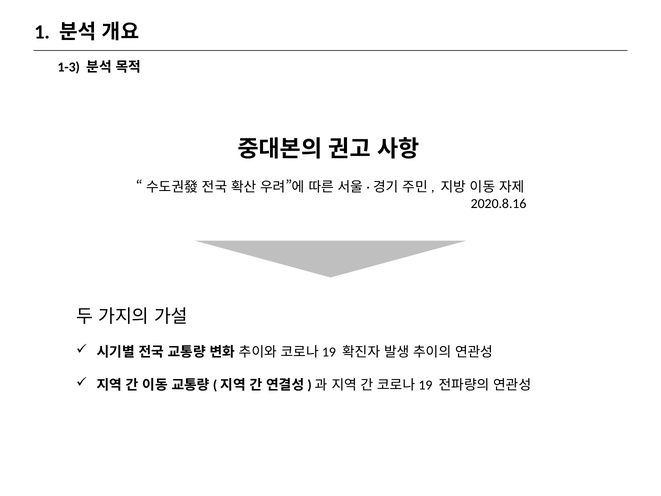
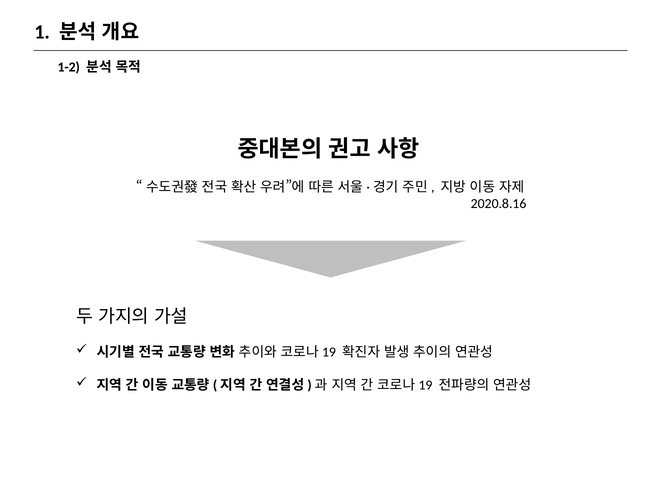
1-3: 1-3 -> 1-2 (69, 67)
